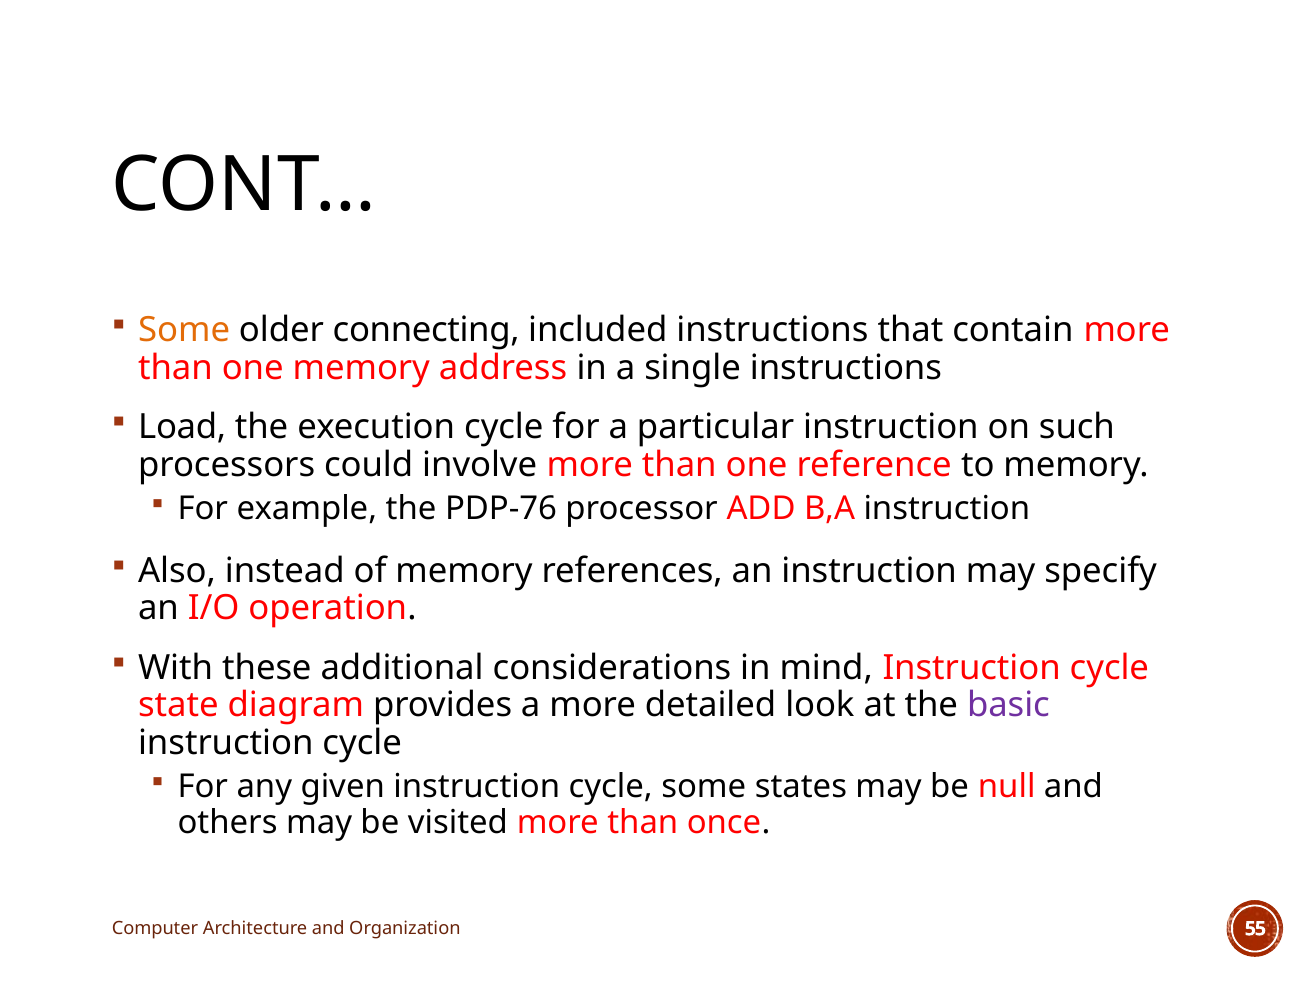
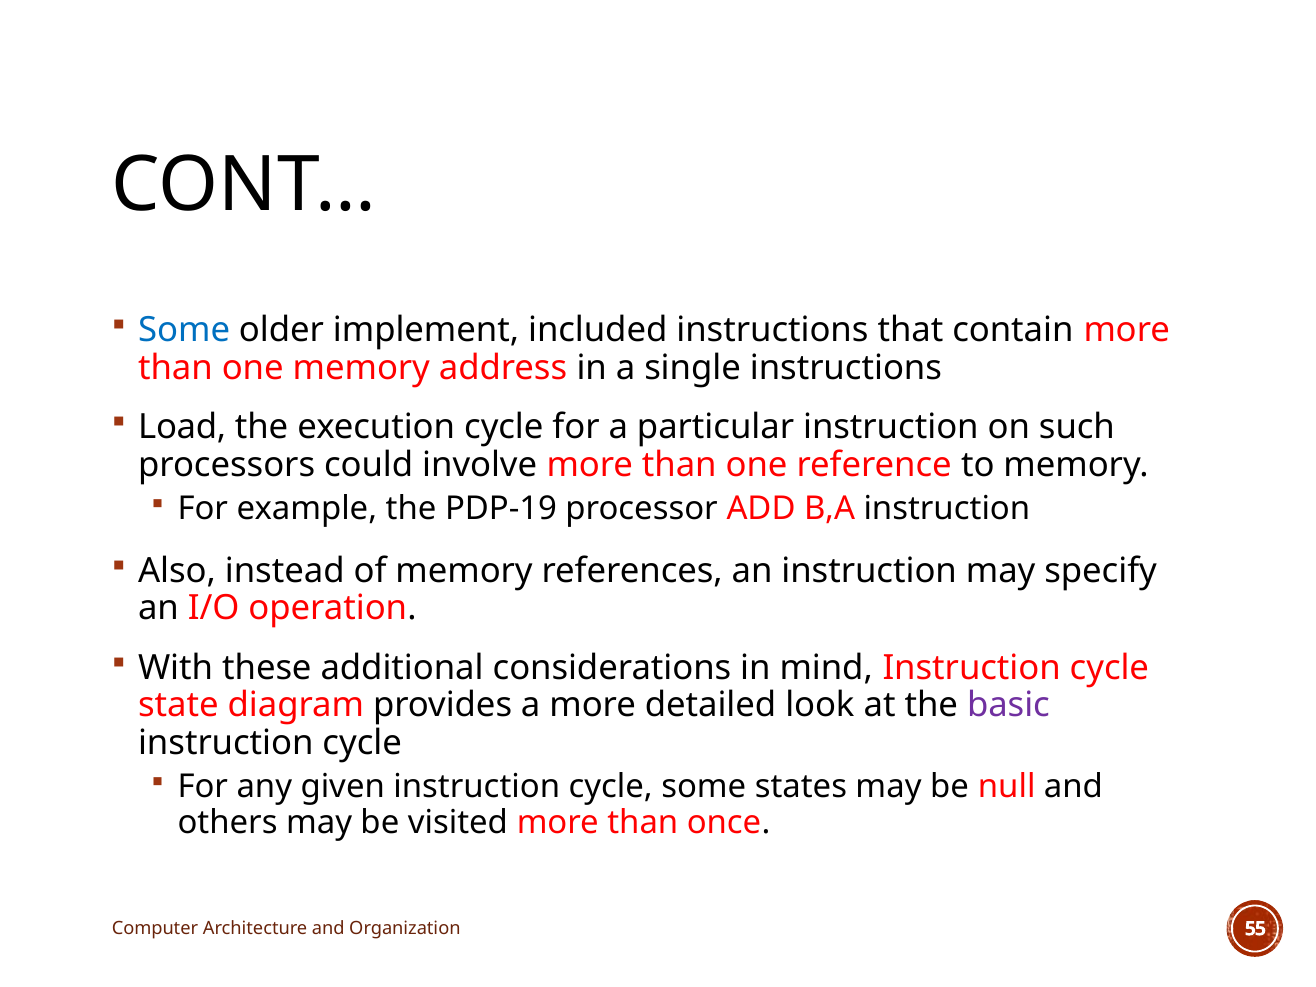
Some colour: orange -> blue (184, 330)
connecting: connecting -> implement (426, 330)
PDP-76: PDP-76 -> PDP-19 (501, 509)
